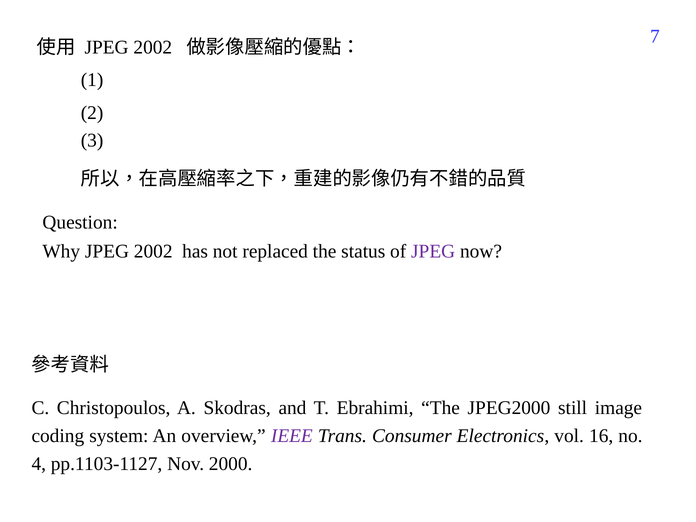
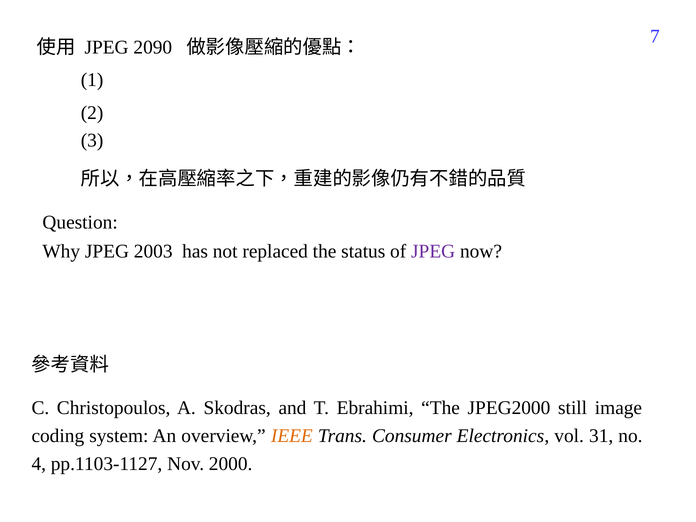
2002: 2002 -> 2090 (153, 47)
Why JPEG 2002: 2002 -> 2003 (153, 252)
IEEE colour: purple -> orange (292, 436)
16: 16 -> 31 (601, 436)
